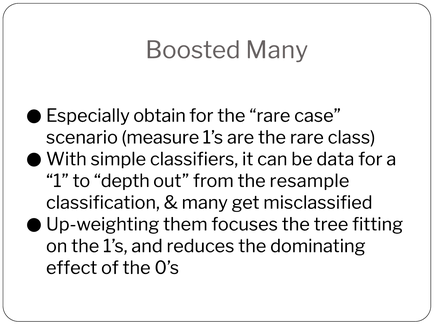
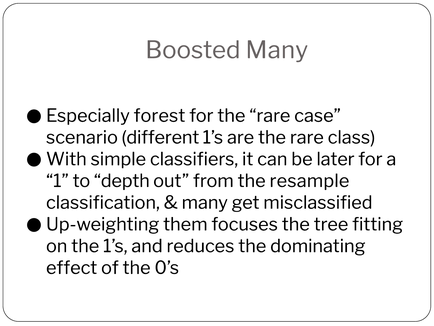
obtain: obtain -> forest (159, 116)
measure: measure -> different (160, 137)
data: data -> later (336, 159)
